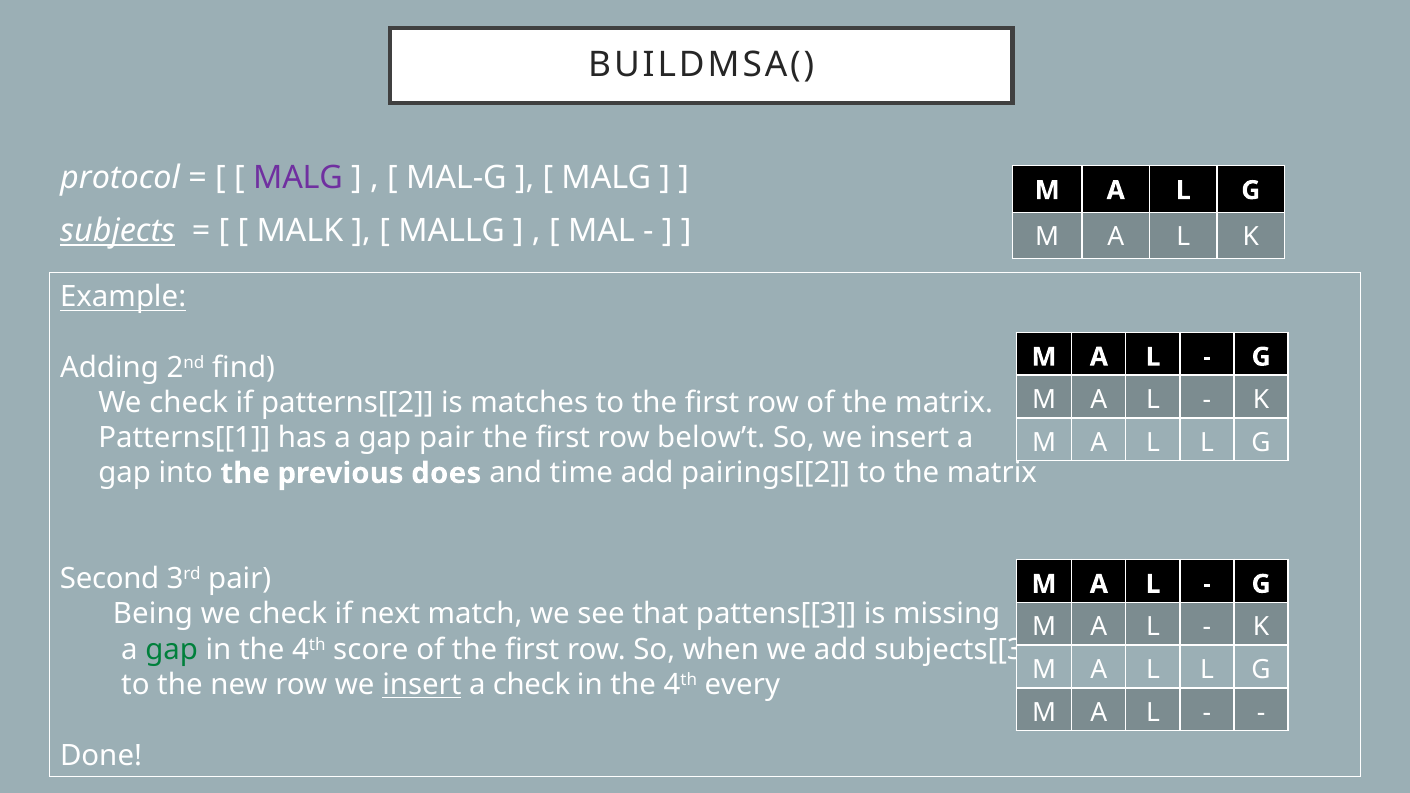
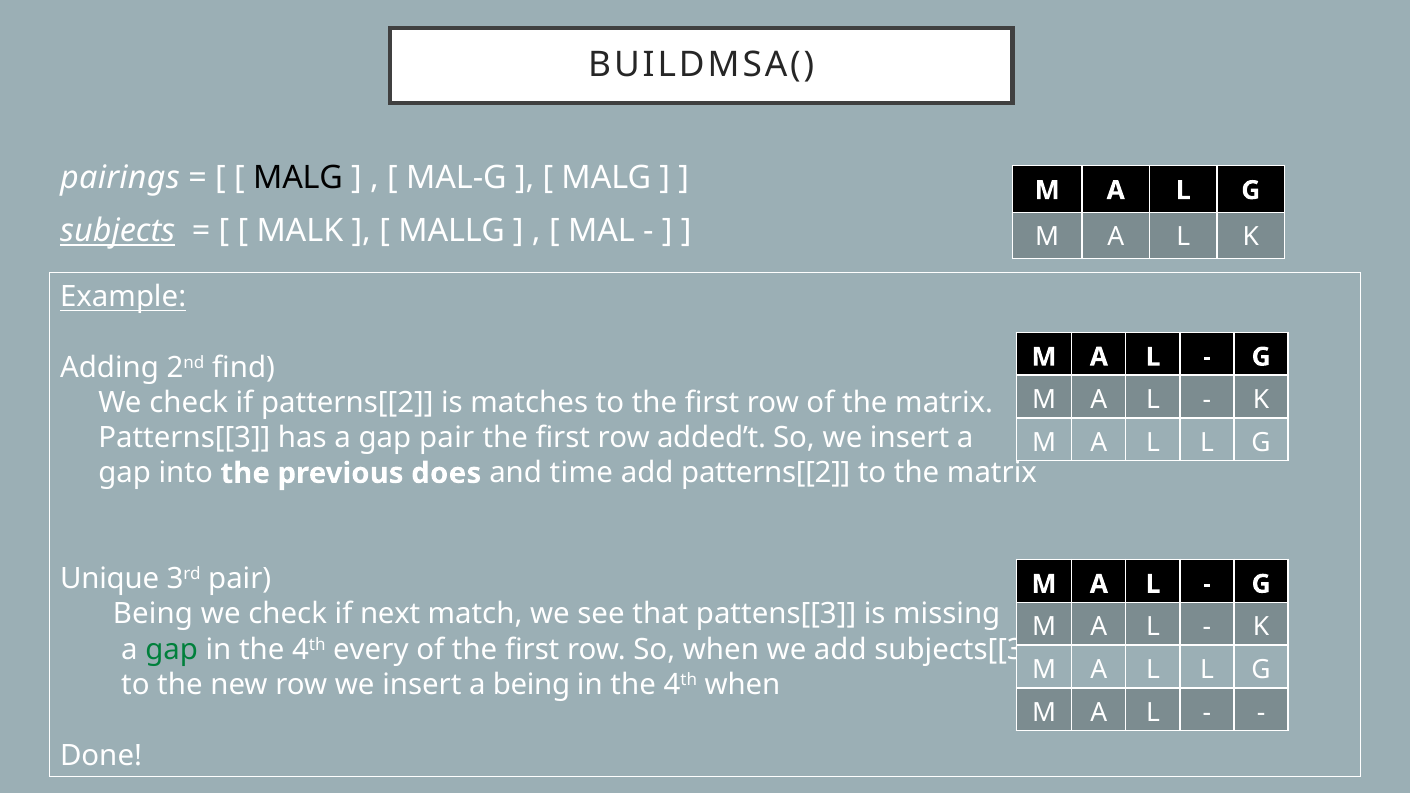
protocol: protocol -> pairings (120, 178)
MALG colour: purple -> black (298, 178)
Patterns[[1: Patterns[[1 -> Patterns[[3 (184, 438)
below’t: below’t -> added’t (711, 438)
add pairings[[2: pairings[[2 -> patterns[[2 (766, 473)
Second: Second -> Unique (110, 579)
score: score -> every (371, 650)
insert underline: present -> none (422, 685)
a check: check -> being (532, 685)
4th every: every -> when (742, 685)
